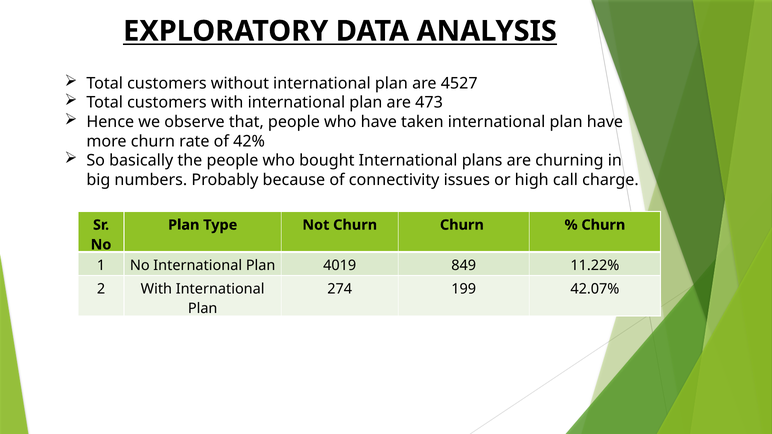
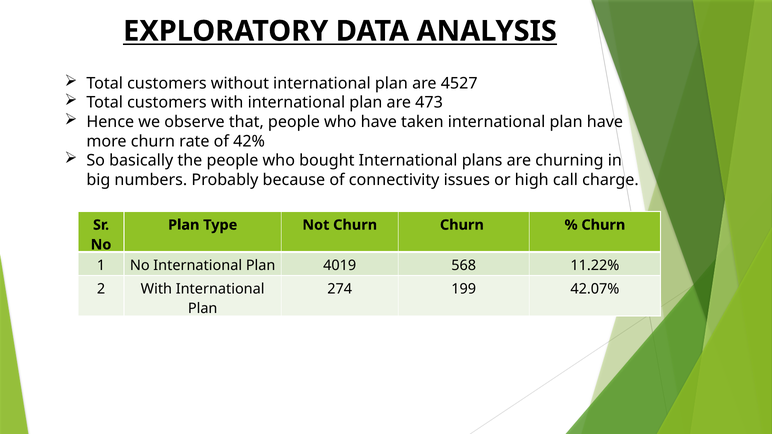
849: 849 -> 568 (464, 266)
